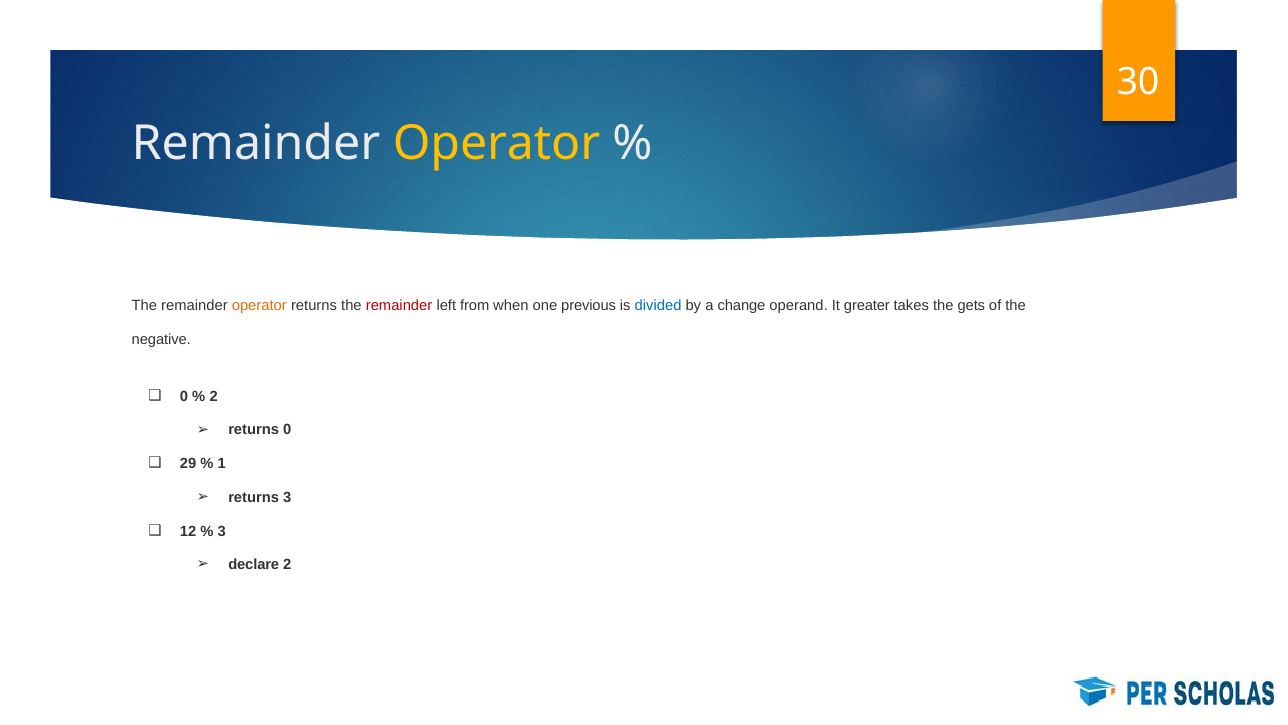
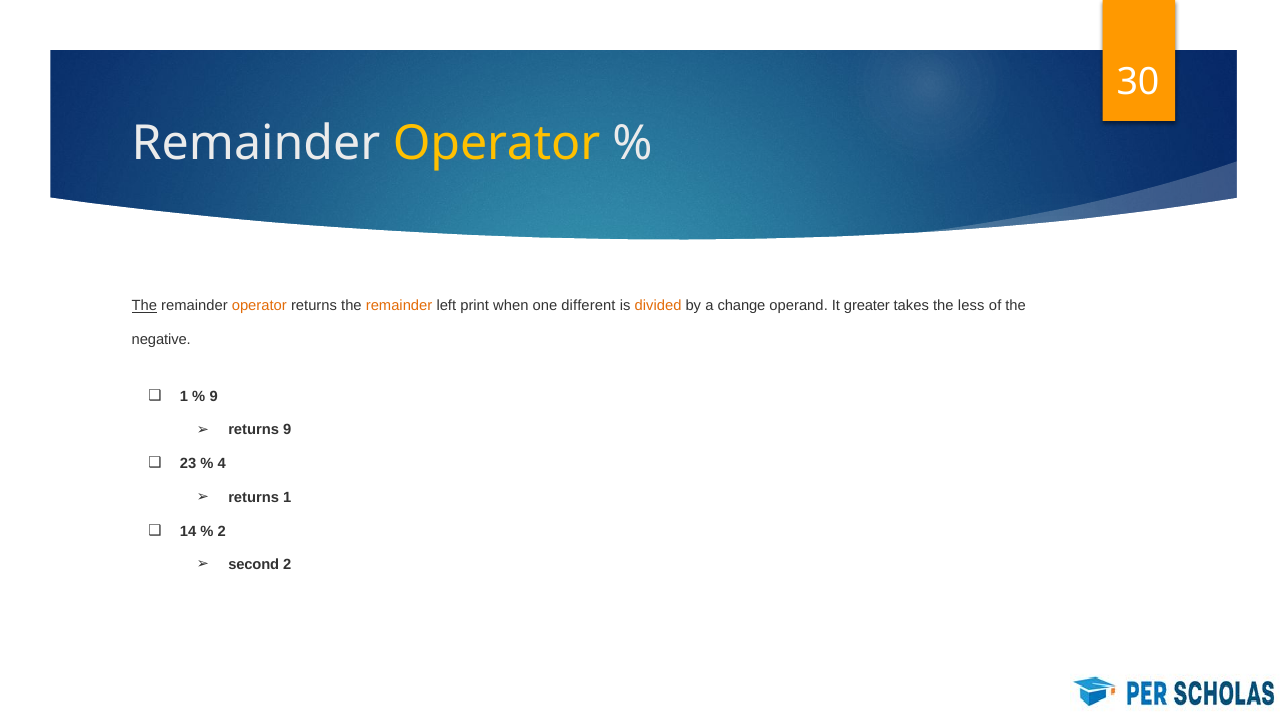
The underline: none -> present (144, 306)
remainder colour: red -> orange (399, 306)
from: from -> print (475, 306)
previous: previous -> different (588, 306)
divided colour: blue -> orange (658, 306)
gets: gets -> less (971, 306)
0: 0 -> 1 (184, 396)
2: 2 -> 9 (214, 396)
returns 0: 0 -> 9 (287, 430)
29: 29 -> 23 (188, 463)
1: 1 -> 4 (222, 463)
returns 3: 3 -> 1 (287, 497)
12: 12 -> 14 (188, 531)
3: 3 -> 2 (222, 531)
declare: declare -> second (254, 564)
